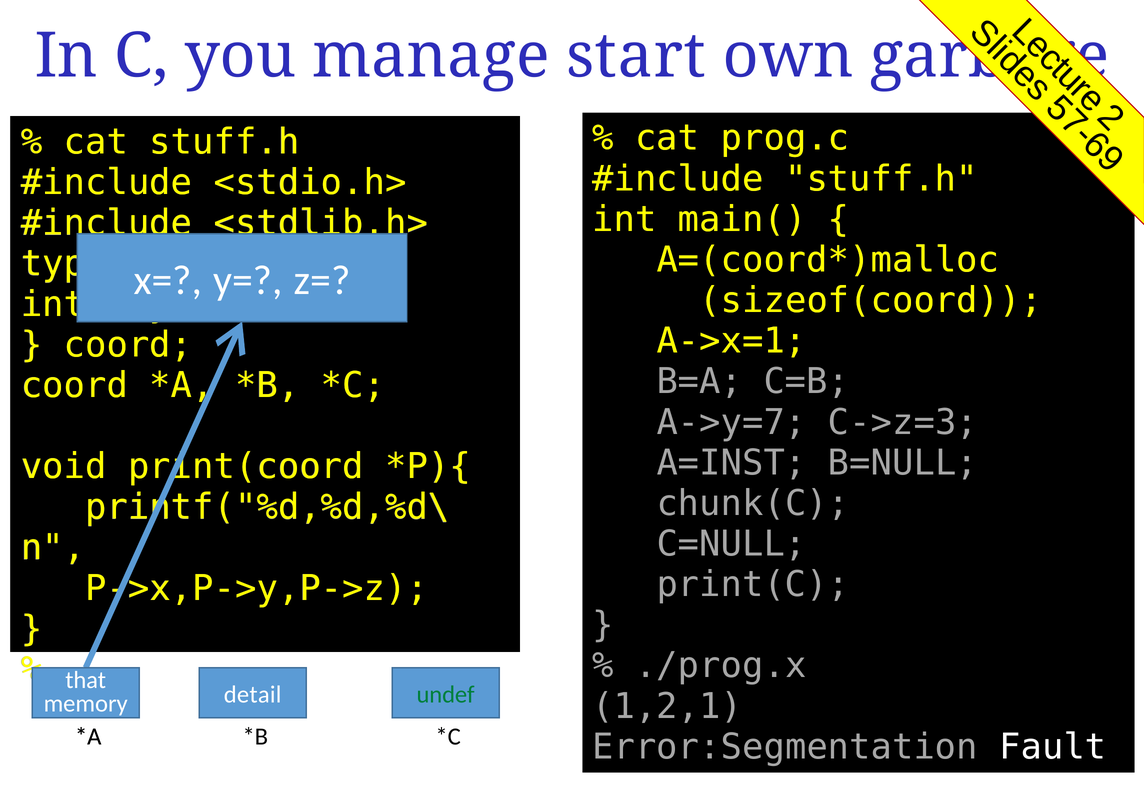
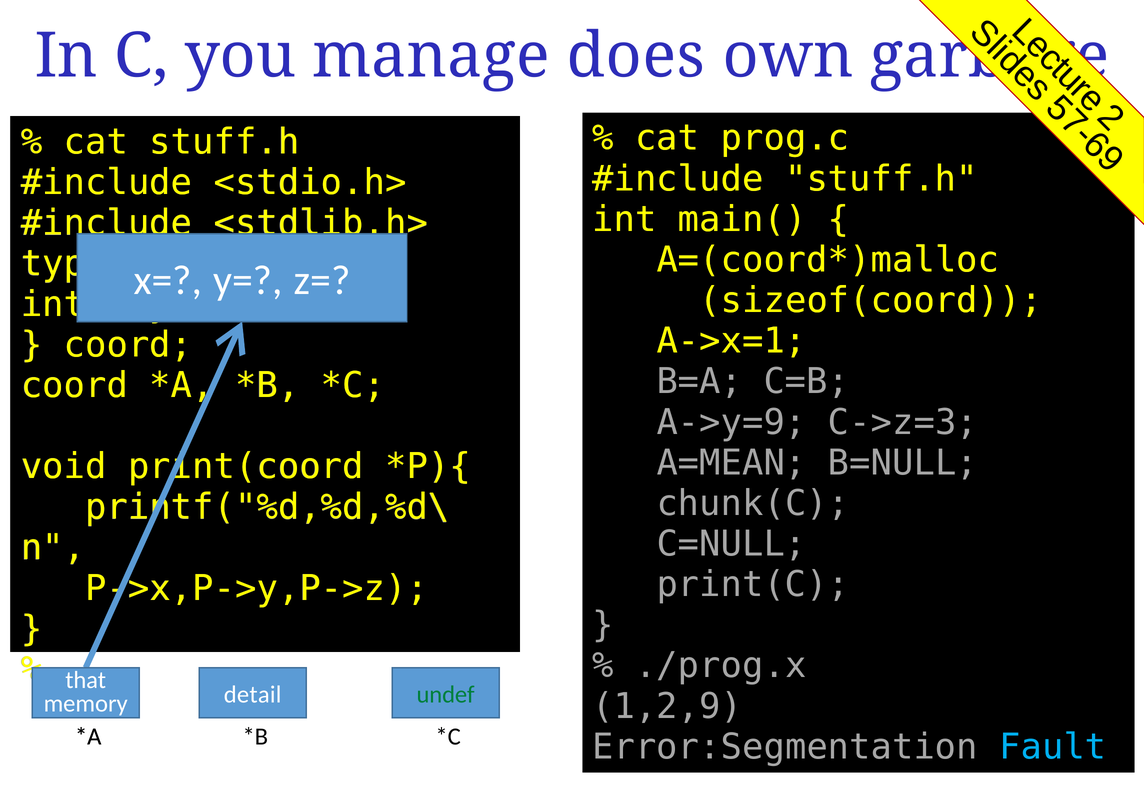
start: start -> does (636, 56)
A->y=7: A->y=7 -> A->y=9 (731, 422)
A=INST: A=INST -> A=MEAN (731, 463)
1,2,1: 1,2,1 -> 1,2,9 (667, 706)
Fault colour: white -> light blue (1053, 747)
